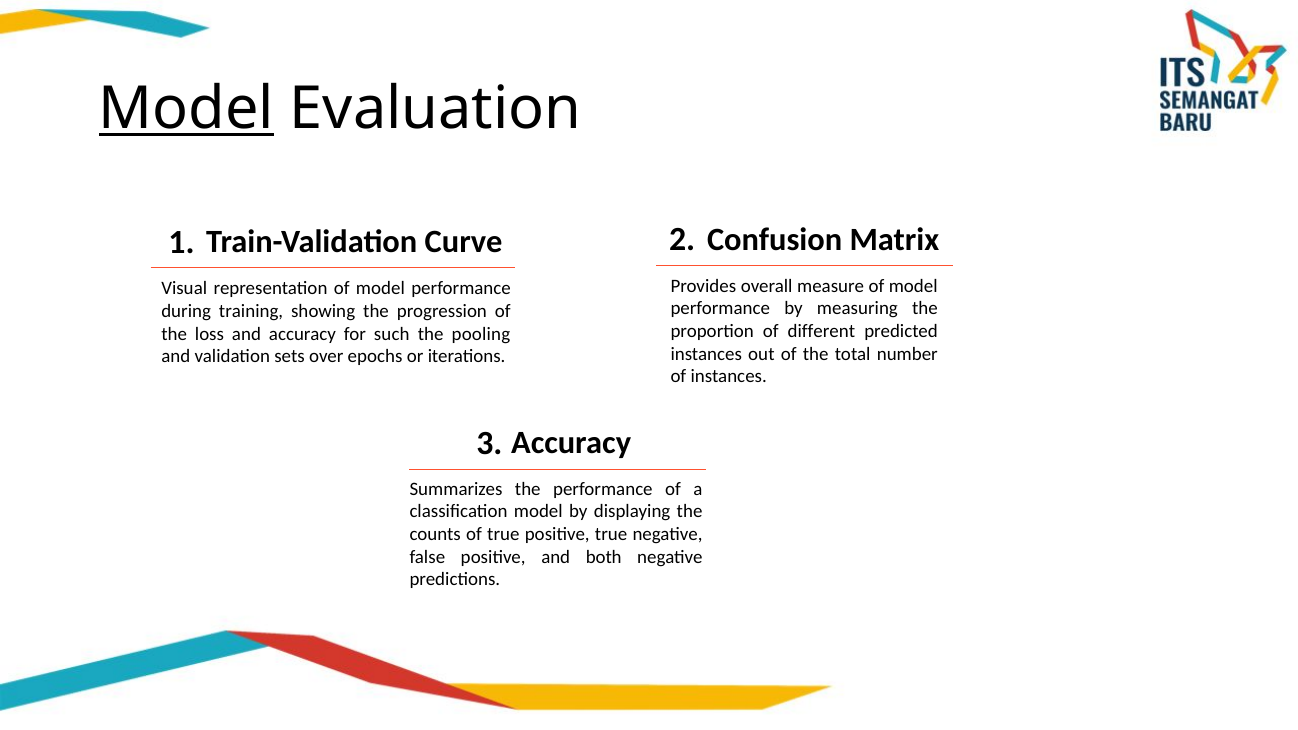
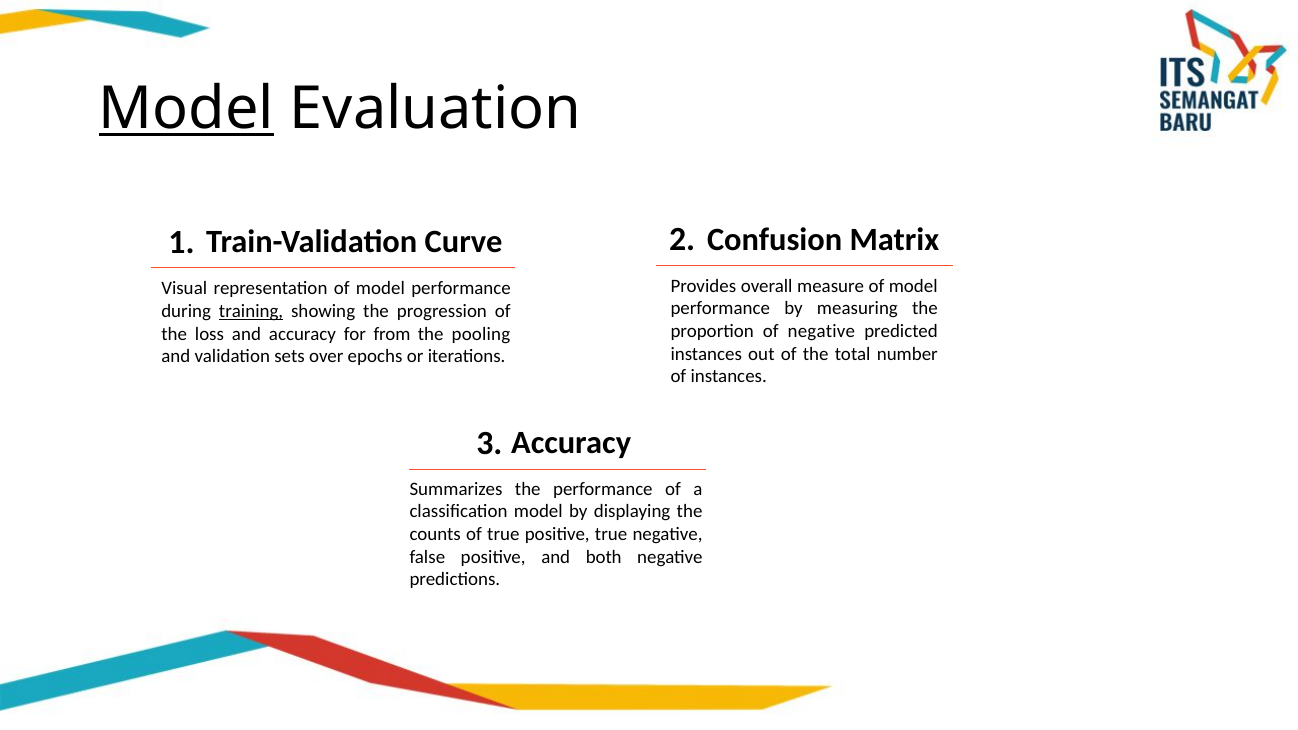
training underline: none -> present (251, 311)
of different: different -> negative (821, 331)
such: such -> from (392, 334)
